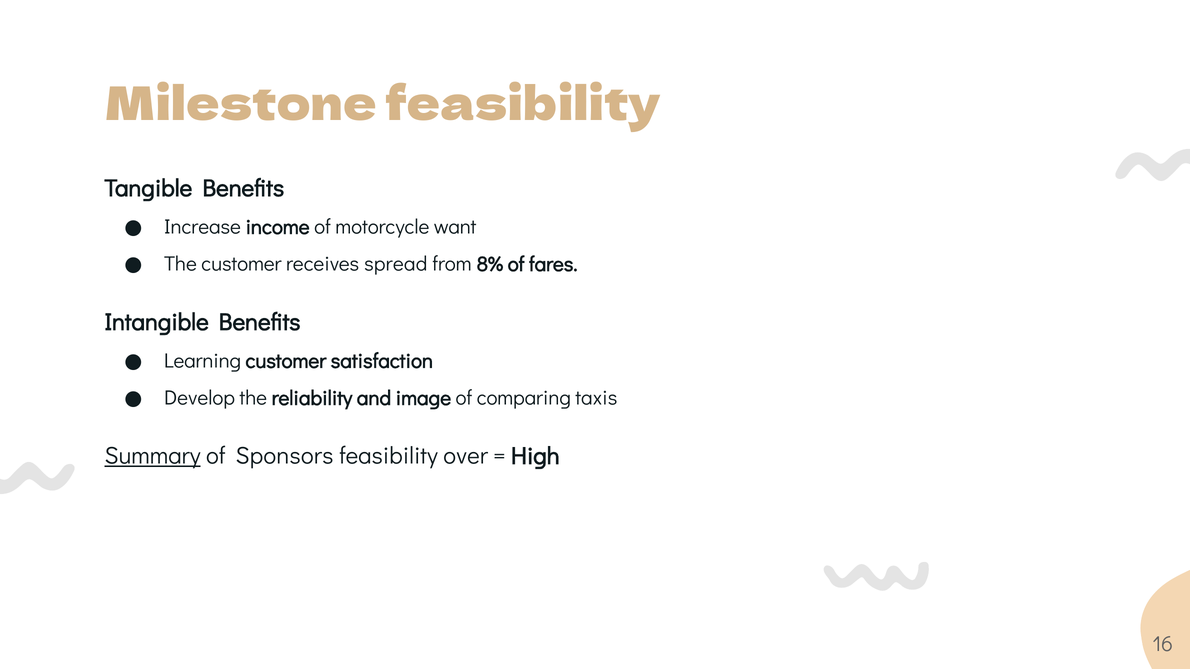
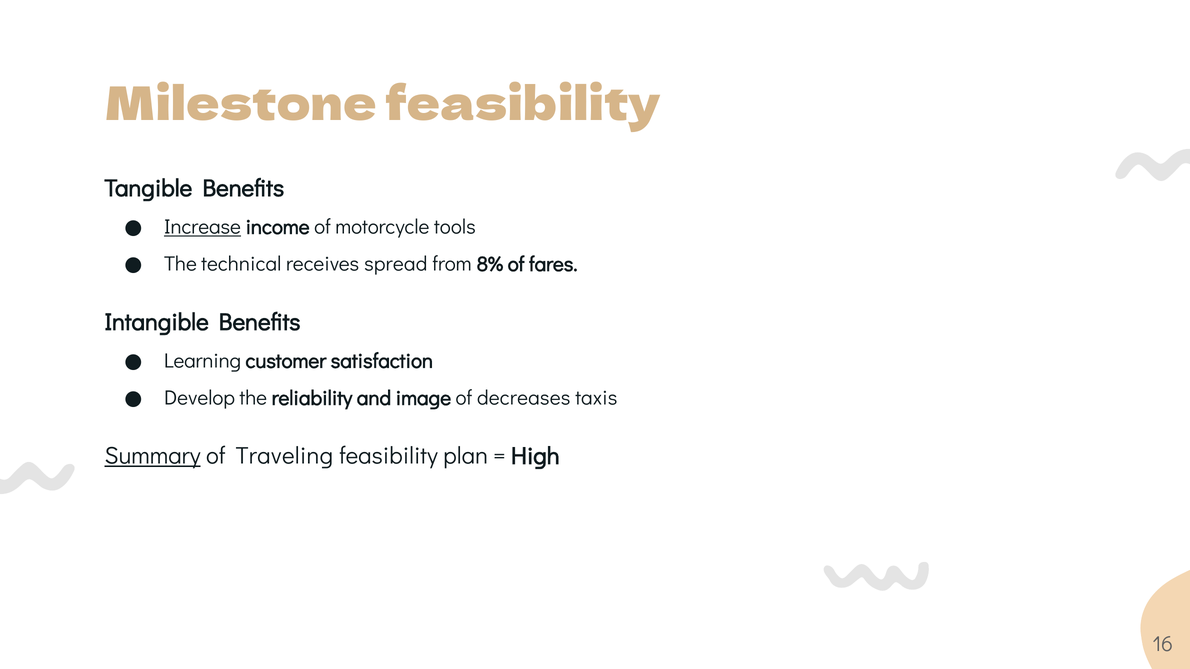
Increase underline: none -> present (202, 227)
want: want -> tools (455, 227)
The customer: customer -> technical (241, 264)
comparing: comparing -> decreases (524, 398)
Sponsors: Sponsors -> Traveling (284, 456)
over: over -> plan (466, 456)
